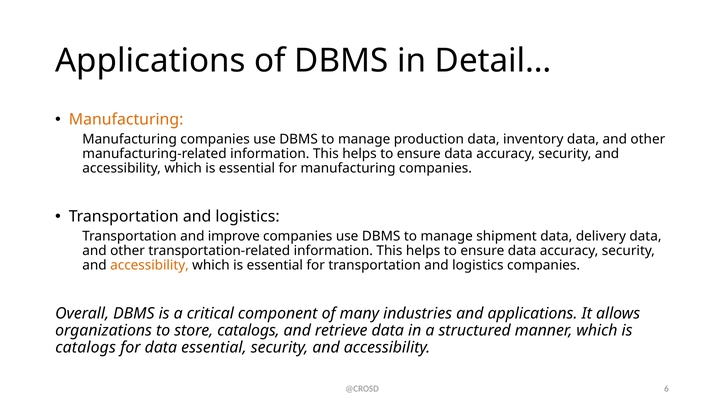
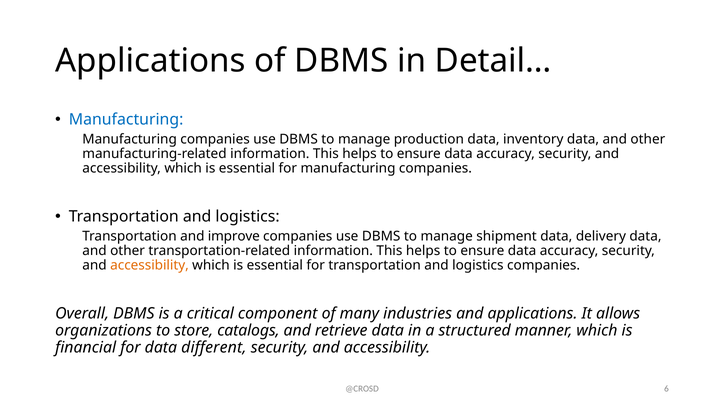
Manufacturing colour: orange -> blue (126, 120)
catalogs: catalogs -> financial (86, 348)
data essential: essential -> different (214, 348)
